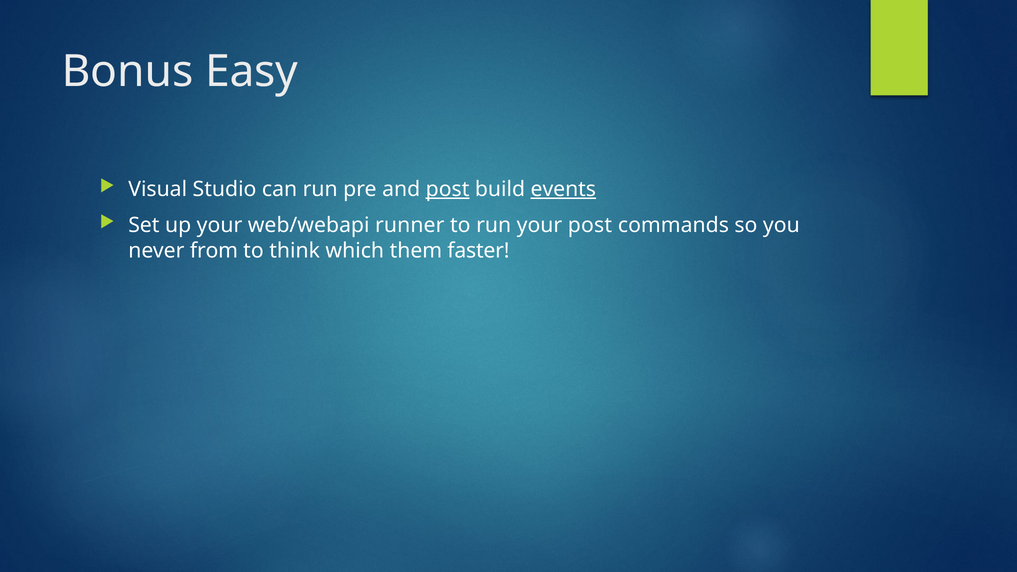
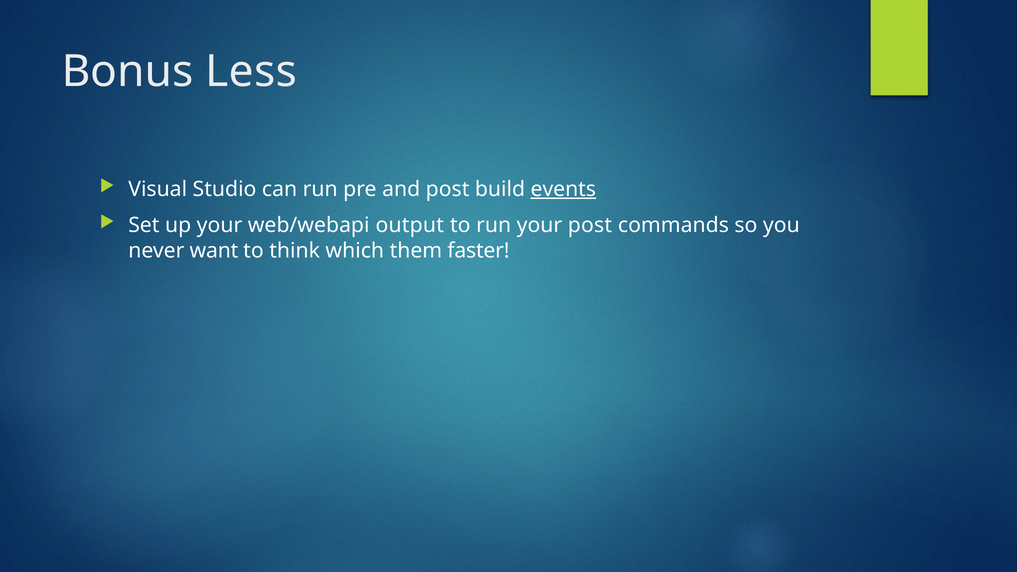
Easy: Easy -> Less (251, 71)
post underline: present -> none (448, 189)
runner: runner -> output (410, 225)
from: from -> want (214, 251)
